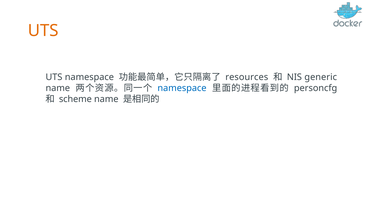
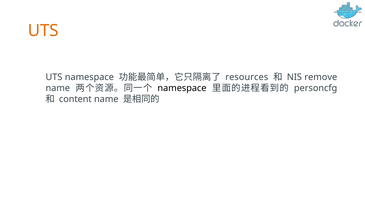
generic: generic -> remove (321, 77)
namespace colour: blue -> black (182, 88)
scheme: scheme -> content (75, 99)
